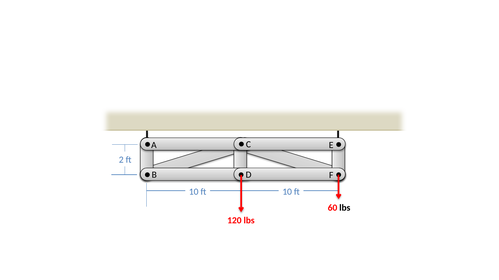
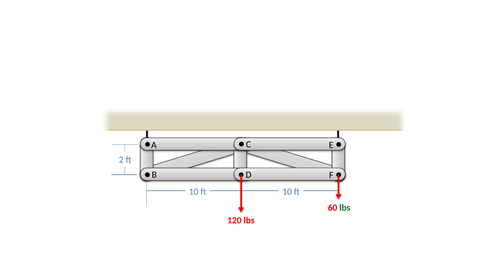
lbs colour: black -> green (345, 208)
